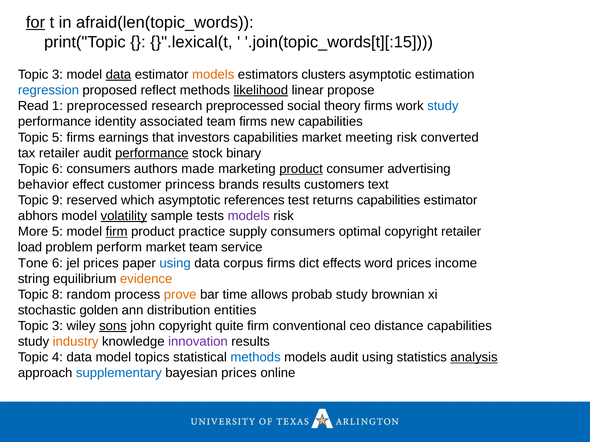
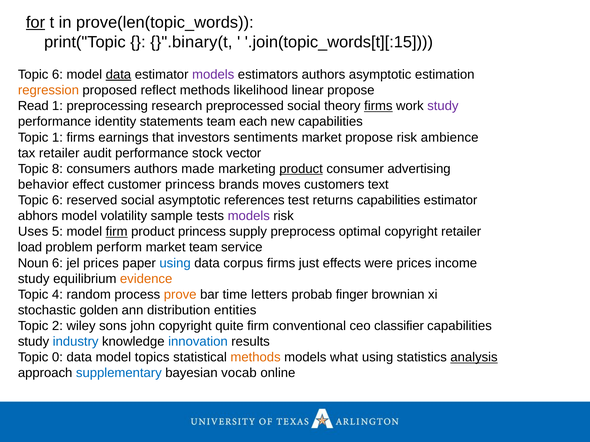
afraid(len(topic_words: afraid(len(topic_words -> prove(len(topic_words (165, 22)
}".lexical(t: }".lexical(t -> }".binary(t (191, 42)
3: 3 -> 6 (57, 75)
models colour: orange -> purple (213, 75)
estimators clusters: clusters -> authors (324, 75)
regression colour: blue -> orange (48, 90)
likelihood underline: present -> none (261, 90)
1 preprocessed: preprocessed -> preprocessing (107, 106)
firms underline: none -> present (378, 106)
study colour: blue -> purple (443, 106)
associated: associated -> statements (171, 122)
team firms: firms -> each (253, 122)
Topic 5: 5 -> 1 (57, 138)
investors capabilities: capabilities -> sentiments (266, 138)
market meeting: meeting -> propose (369, 138)
converted: converted -> ambience (450, 138)
performance underline: present -> none (152, 153)
binary: binary -> vector (244, 153)
Topic 6: 6 -> 8 (57, 169)
brands results: results -> moves (281, 185)
9: 9 -> 6 (57, 200)
reserved which: which -> social (138, 200)
volatility underline: present -> none (124, 216)
More: More -> Uses (33, 232)
product practice: practice -> princess (202, 232)
supply consumers: consumers -> preprocess (303, 232)
Tone: Tone -> Noun (33, 263)
dict: dict -> just (309, 263)
word: word -> were (379, 263)
string: string -> study (34, 279)
8: 8 -> 4 (57, 295)
allows: allows -> letters (269, 295)
probab study: study -> finger (352, 295)
3: 3 -> 2 (57, 326)
sons underline: present -> none (113, 326)
distance: distance -> classifier (399, 326)
industry colour: orange -> blue (76, 342)
innovation colour: purple -> blue (198, 342)
4: 4 -> 0 (57, 358)
methods colour: blue -> orange (256, 358)
models audit: audit -> what (344, 358)
bayesian prices: prices -> vocab (239, 373)
